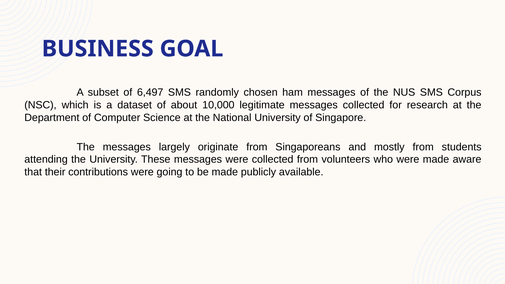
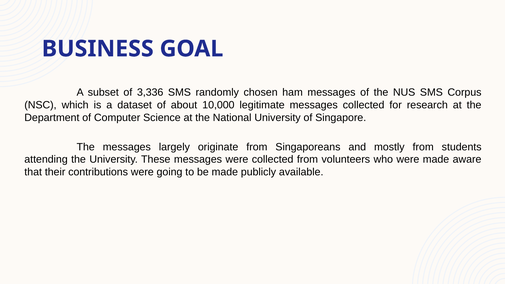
6,497: 6,497 -> 3,336 (150, 93)
